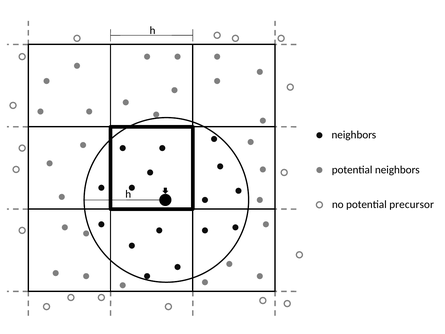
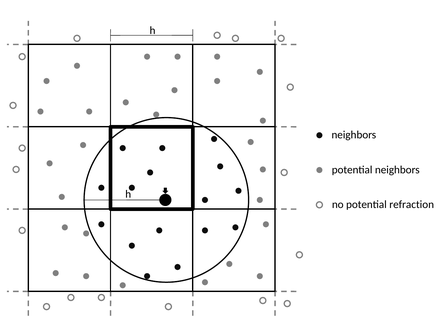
precursor: precursor -> refraction (412, 204)
